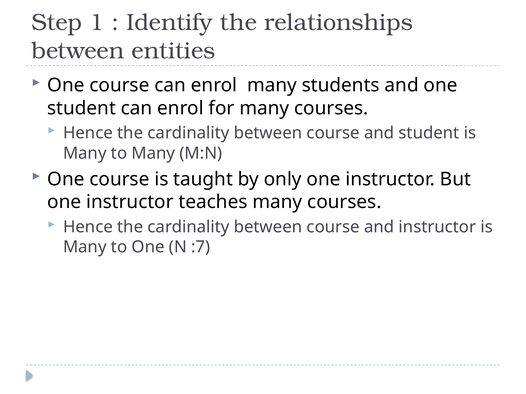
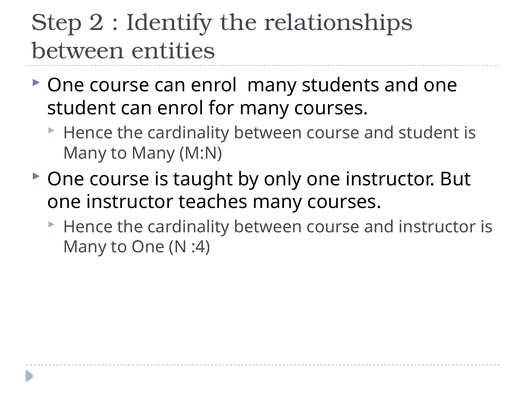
1: 1 -> 2 (97, 23)
:7: :7 -> :4 (201, 247)
